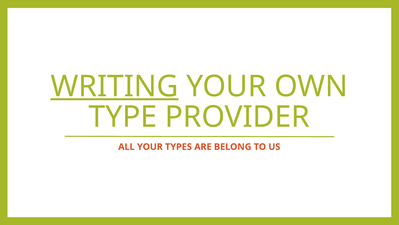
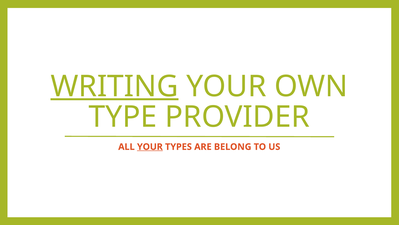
YOUR underline: none -> present (150, 147)
